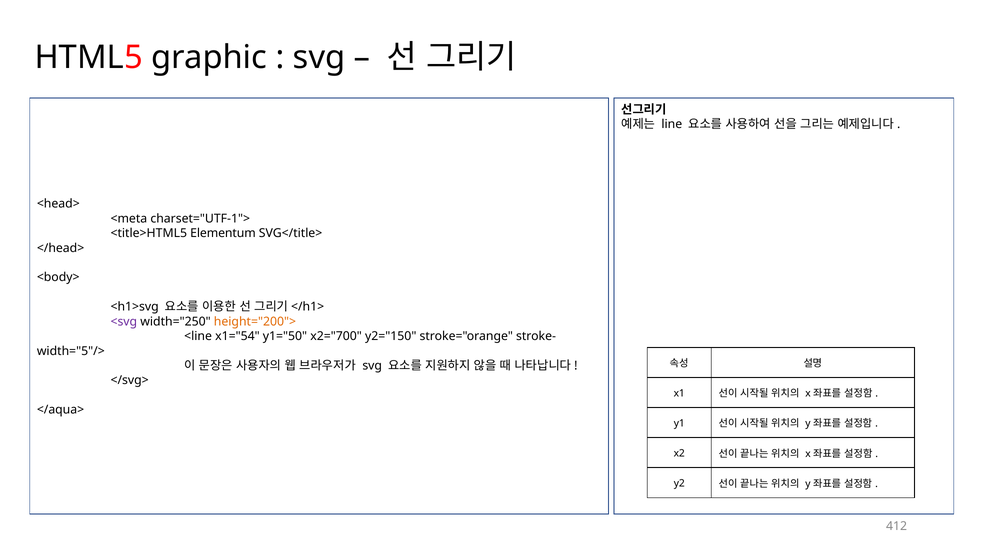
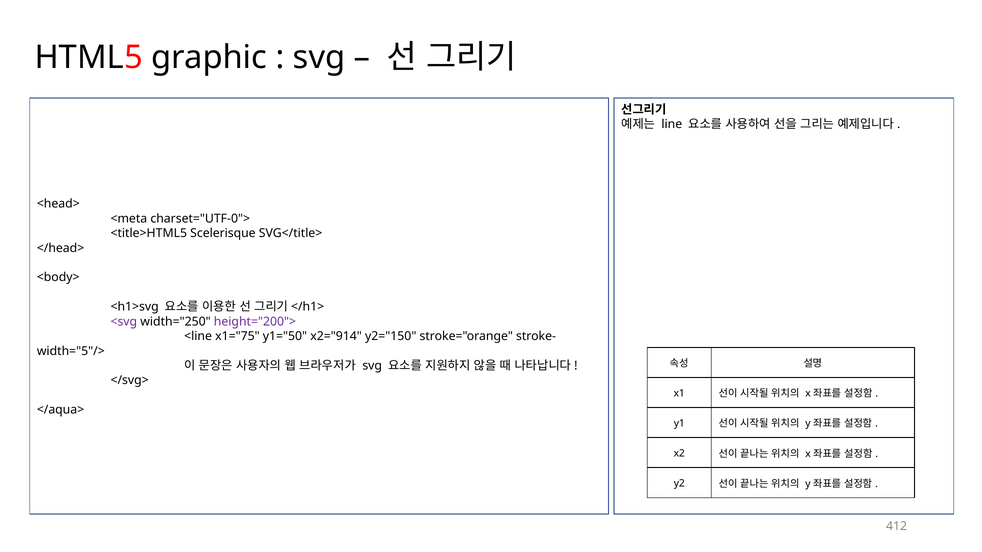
charset="UTF-1">: charset="UTF-1"> -> charset="UTF-0"> (200, 219)
Elementum: Elementum -> Scelerisque (223, 233)
height="200"> colour: orange -> purple (255, 322)
x1="54: x1="54 -> x1="75 (237, 337)
x2="700: x2="700 -> x2="914 (336, 337)
